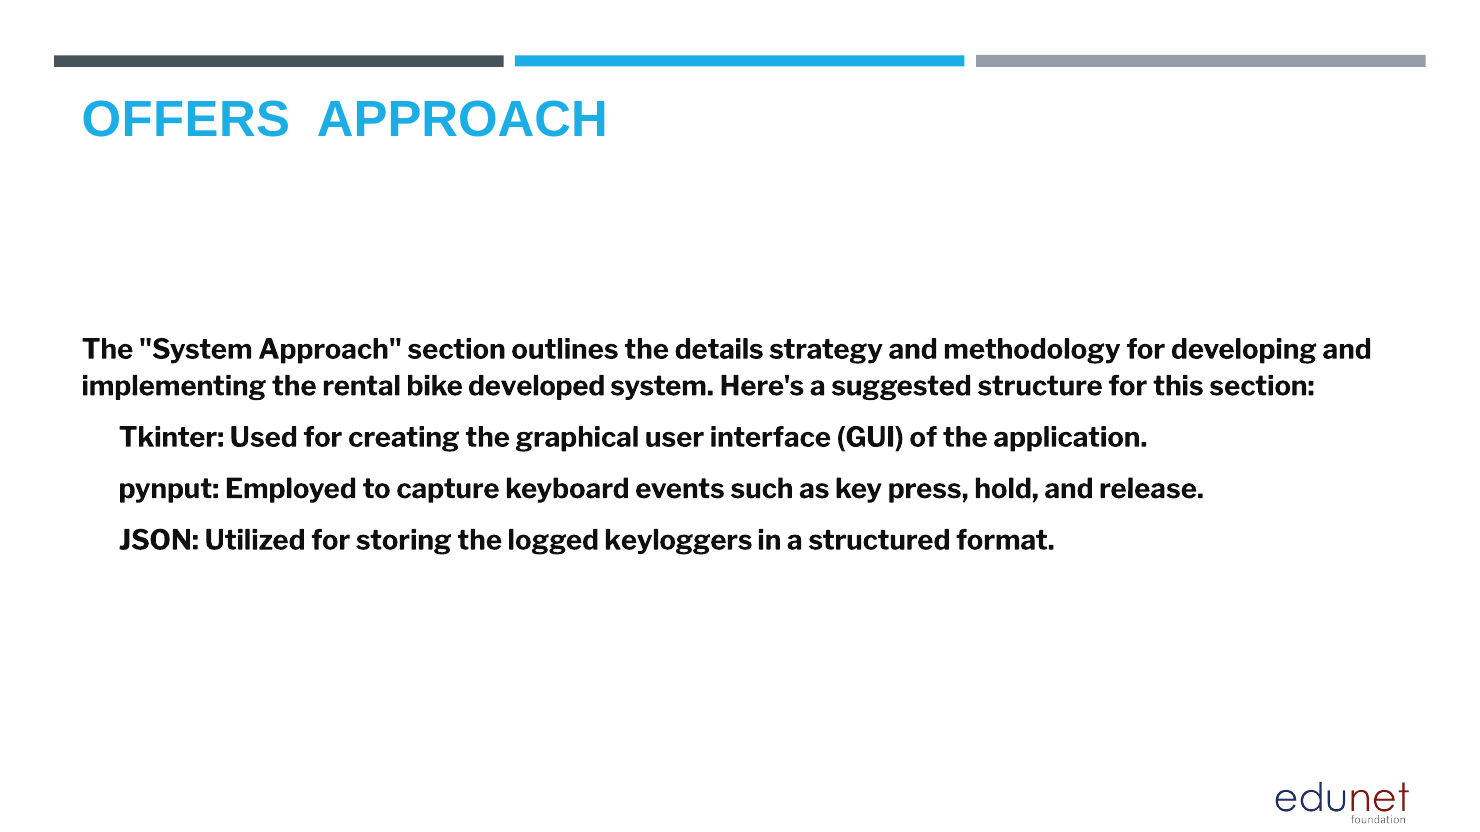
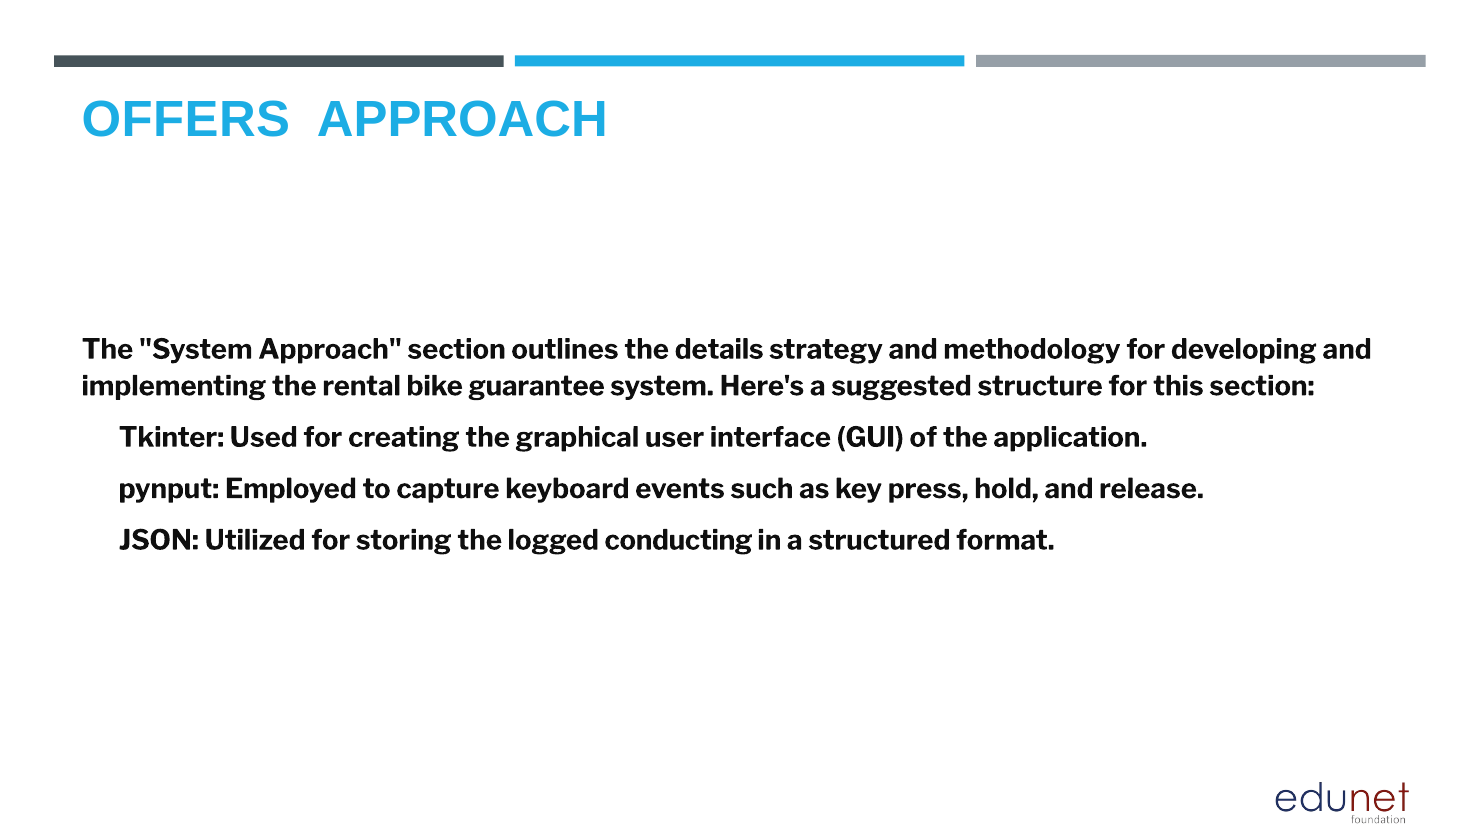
developed: developed -> guarantee (537, 386)
keyloggers: keyloggers -> conducting (678, 541)
